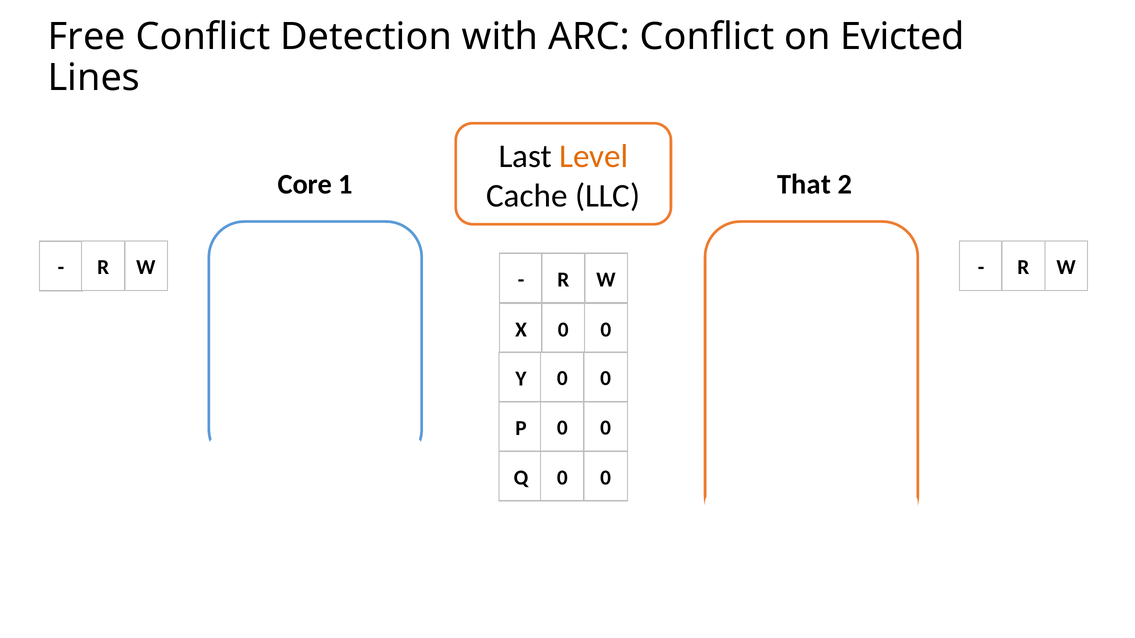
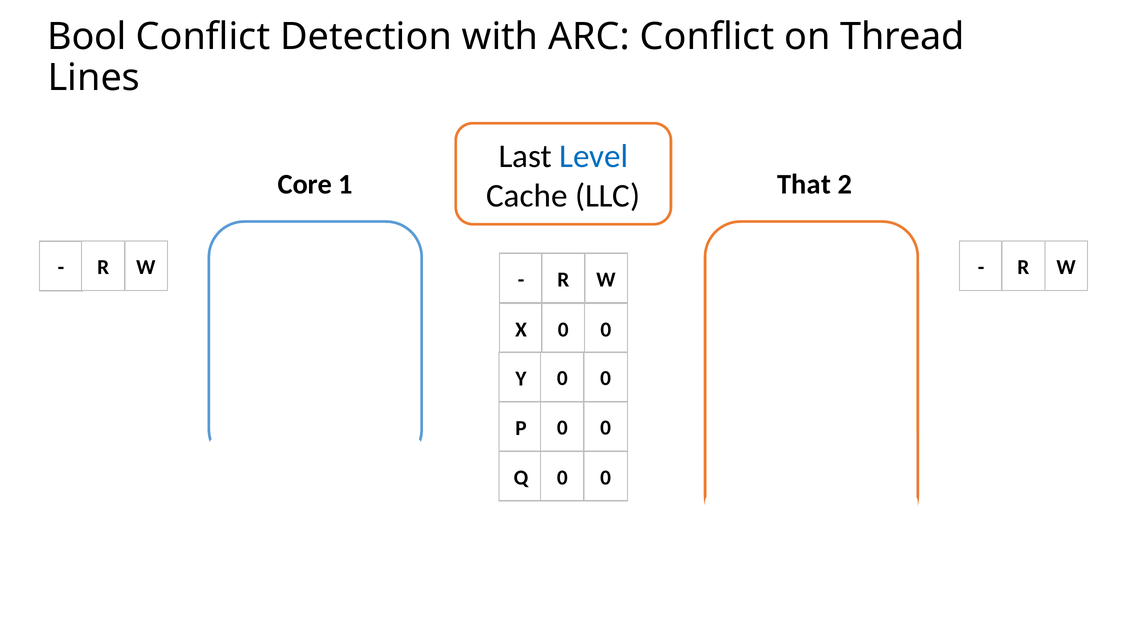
Free: Free -> Bool (87, 37)
Evicted: Evicted -> Thread (902, 37)
Level colour: orange -> blue (594, 156)
